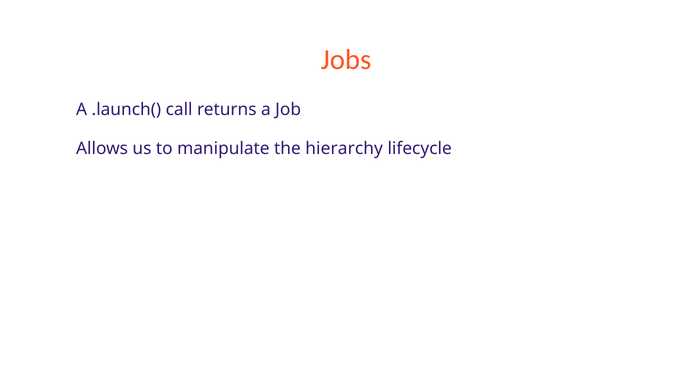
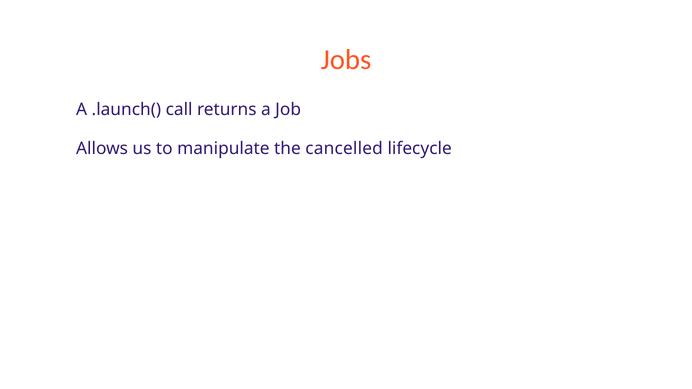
hierarchy: hierarchy -> cancelled (344, 149)
